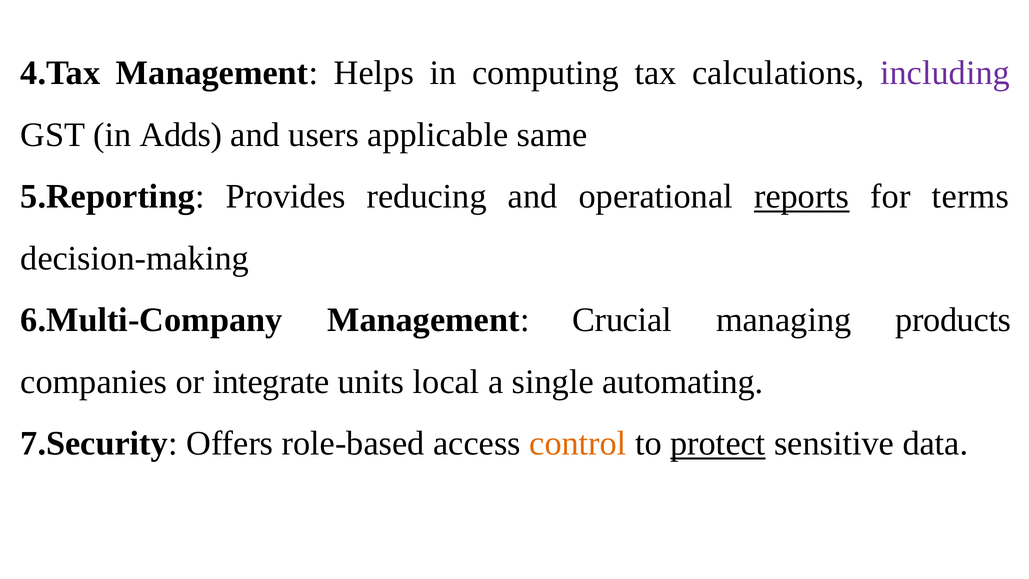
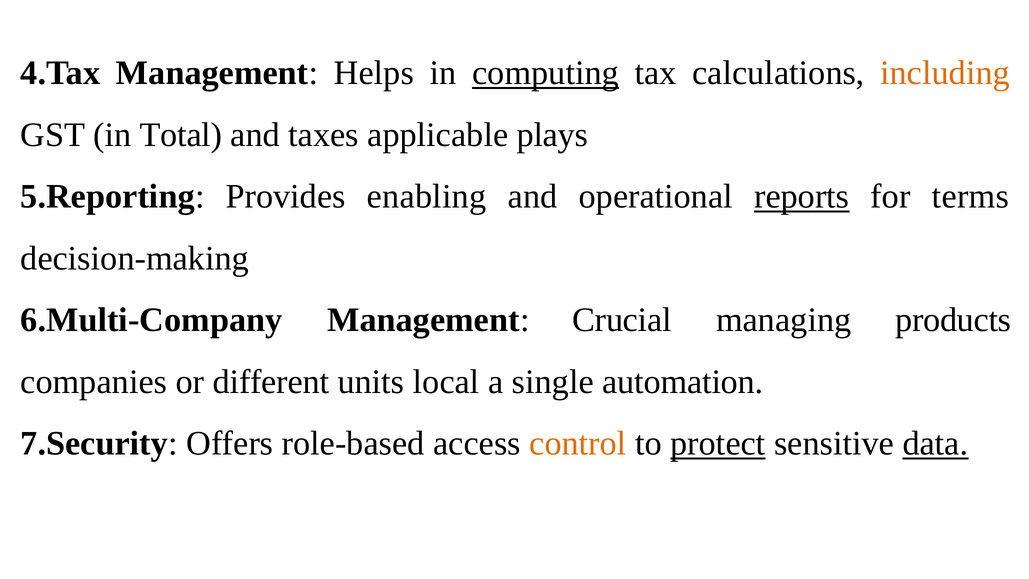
computing underline: none -> present (546, 73)
including colour: purple -> orange (945, 73)
Adds: Adds -> Total (181, 135)
users: users -> taxes (324, 135)
same: same -> plays (552, 135)
reducing: reducing -> enabling (427, 197)
integrate: integrate -> different (271, 382)
automating: automating -> automation (683, 382)
data underline: none -> present (935, 443)
